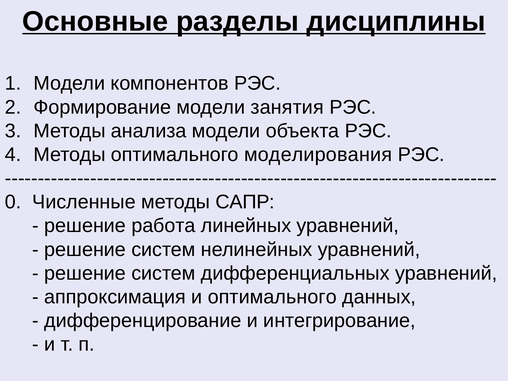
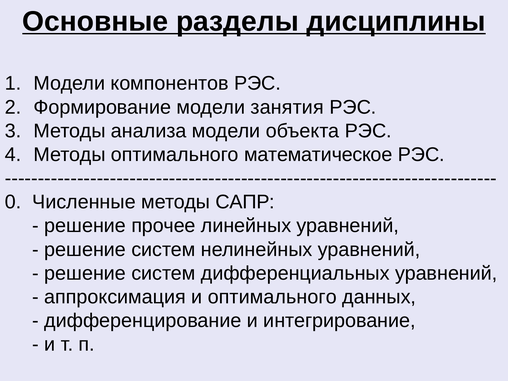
моделирования: моделирования -> математическое (318, 155)
работа: работа -> прочее (163, 226)
